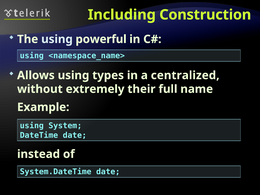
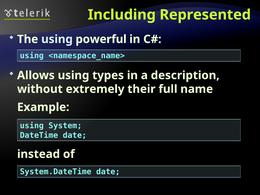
Construction: Construction -> Represented (205, 15)
centralized: centralized -> description (185, 75)
